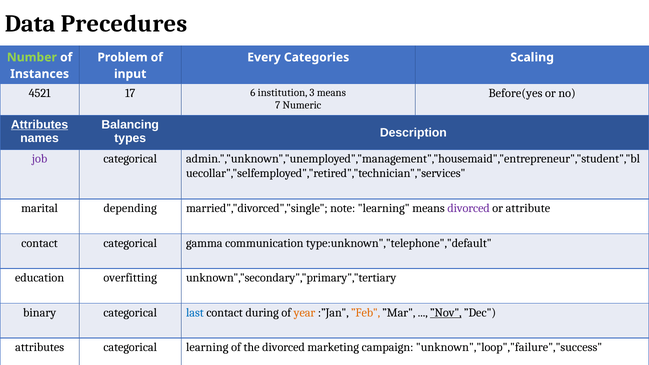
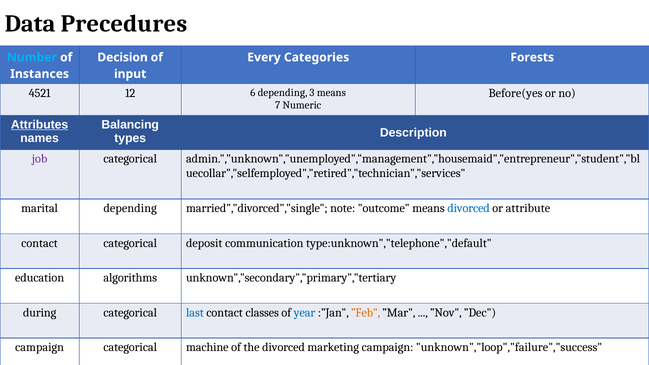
Number colour: light green -> light blue (32, 57)
Problem: Problem -> Decision (123, 57)
Scaling: Scaling -> Forests (532, 57)
17: 17 -> 12 (130, 93)
6 institution: institution -> depending (283, 93)
note learning: learning -> outcome (384, 208)
divorced colour: purple -> blue (469, 208)
gamma: gamma -> deposit (204, 243)
overfitting: overfitting -> algorithms (130, 278)
binary: binary -> during (40, 313)
during: during -> classes (262, 313)
year colour: orange -> blue (305, 313)
”Nov underline: present -> none (446, 313)
attributes: attributes -> campaign (40, 347)
categorical learning: learning -> machine (207, 347)
